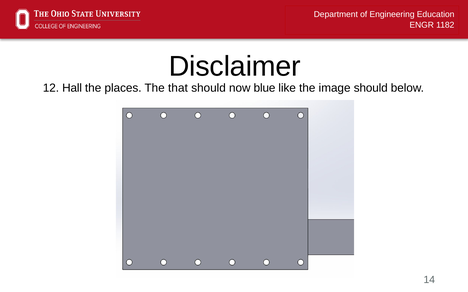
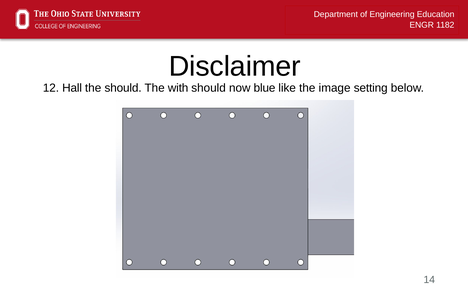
the places: places -> should (123, 88)
that: that -> with (178, 88)
image should: should -> setting (371, 88)
